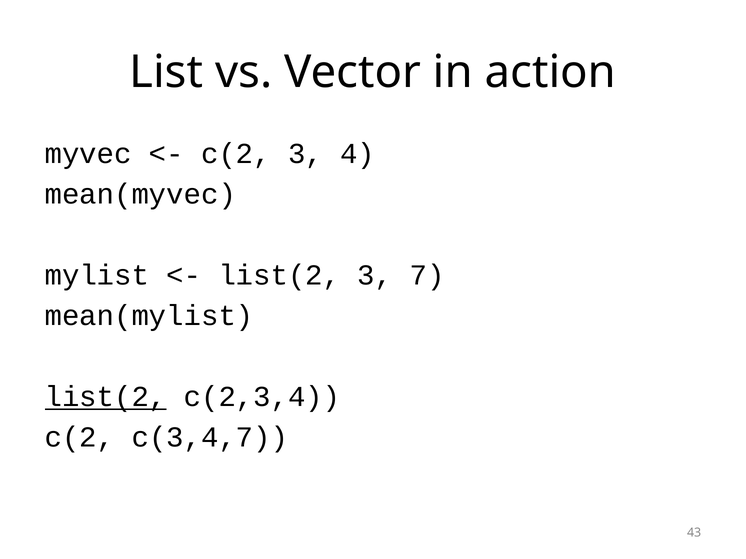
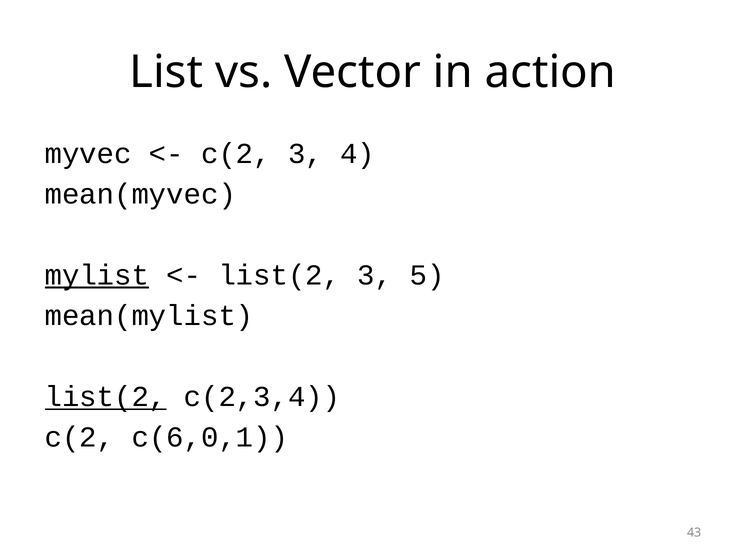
mylist underline: none -> present (97, 275)
7: 7 -> 5 (427, 275)
c(3,4,7: c(3,4,7 -> c(6,0,1 (210, 438)
